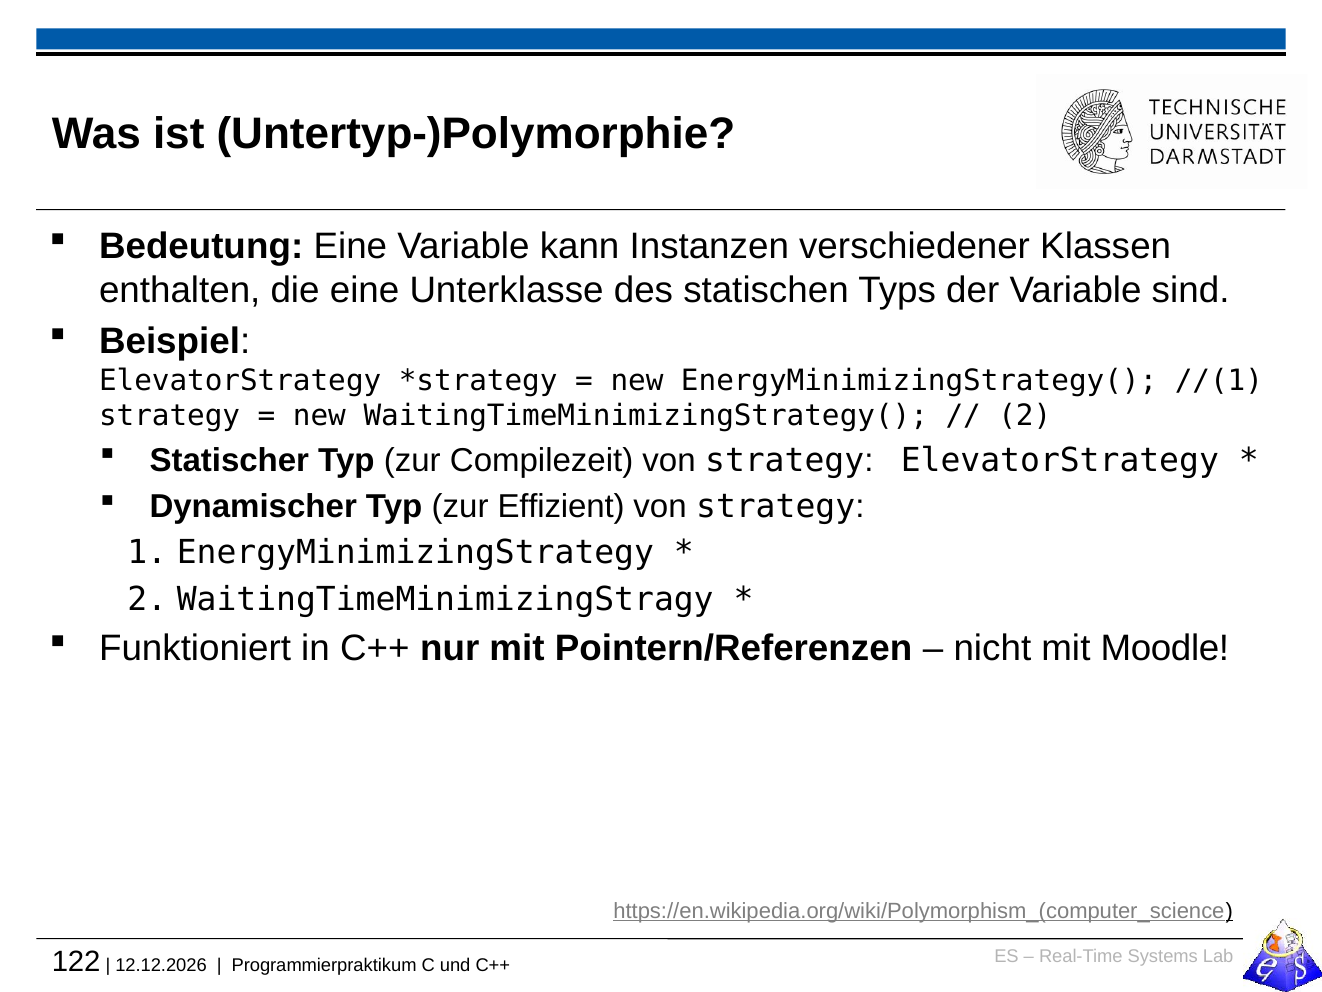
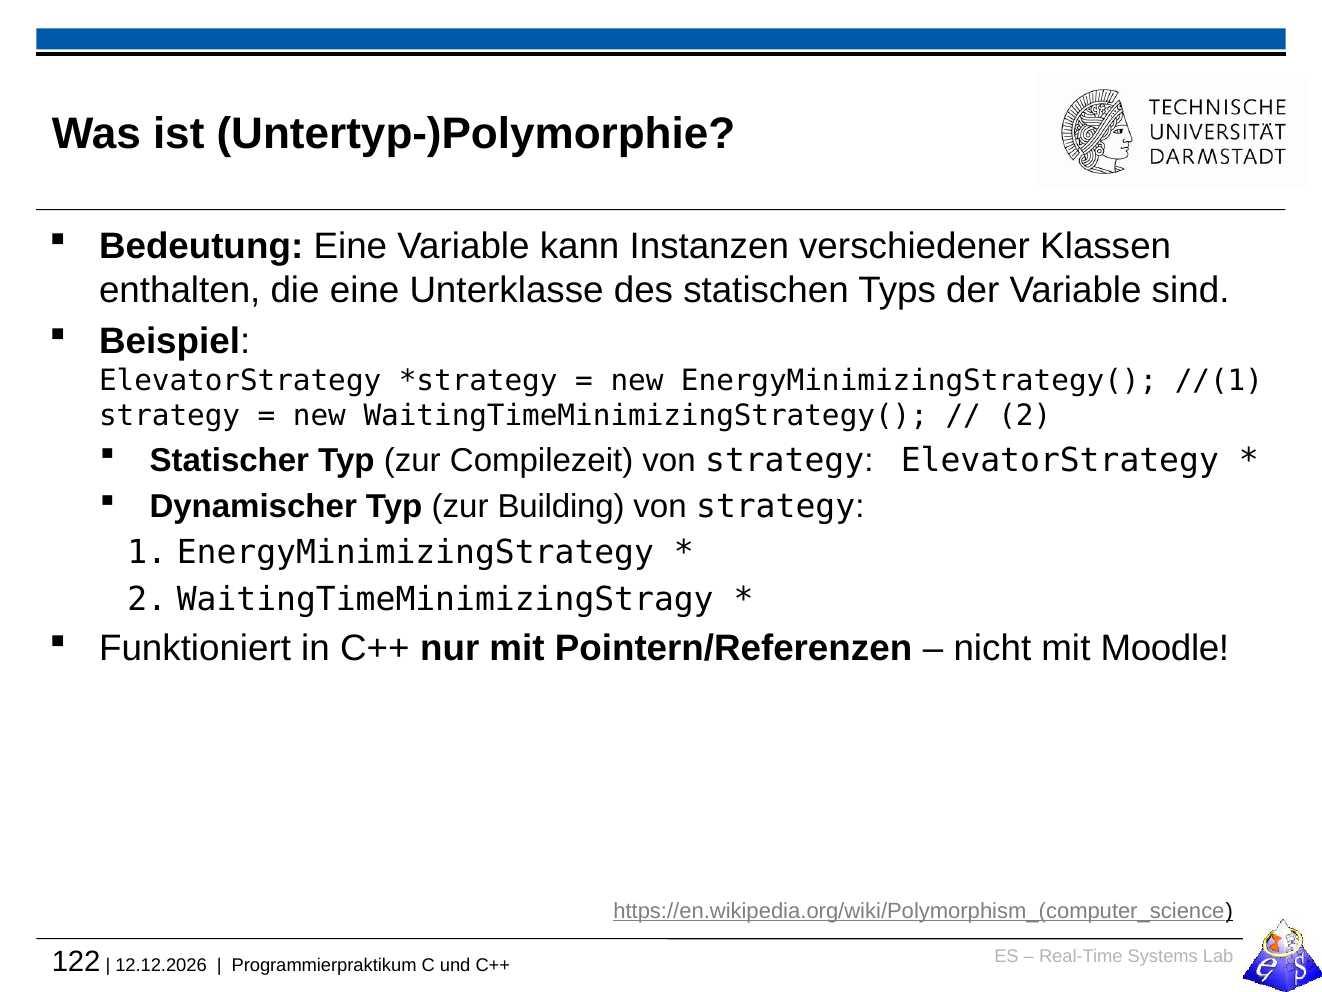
Effizient: Effizient -> Building (561, 506)
